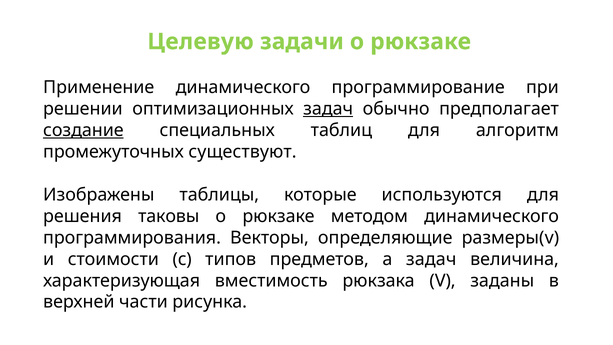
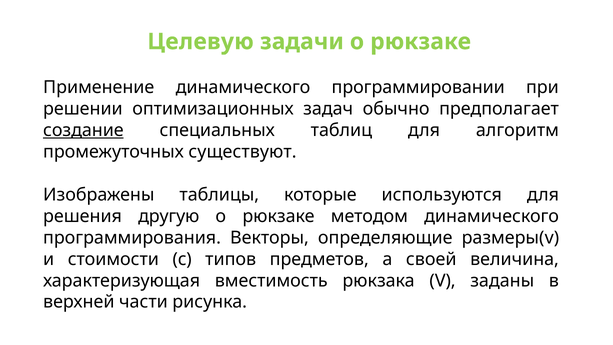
программирование: программирование -> программировании (418, 87)
задач underline: present -> none (328, 109)
таковы: таковы -> другую (169, 216)
а задач: задач -> своей (431, 259)
